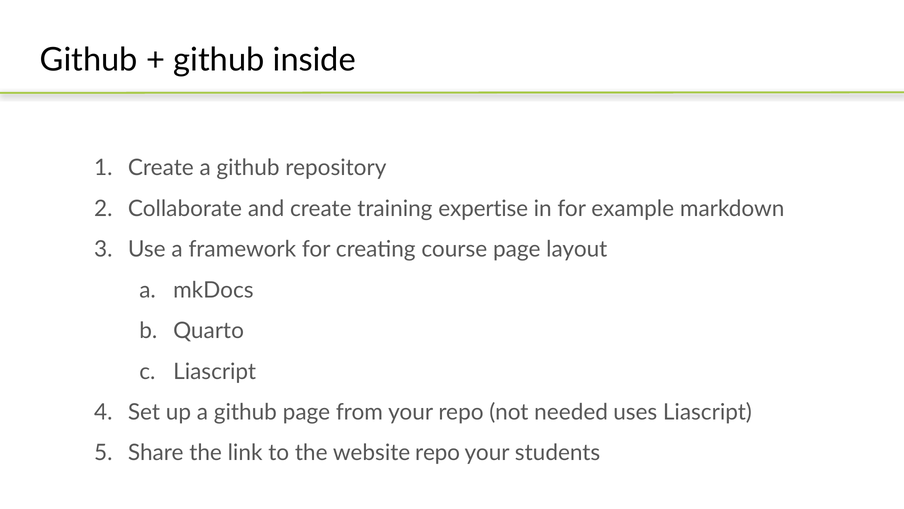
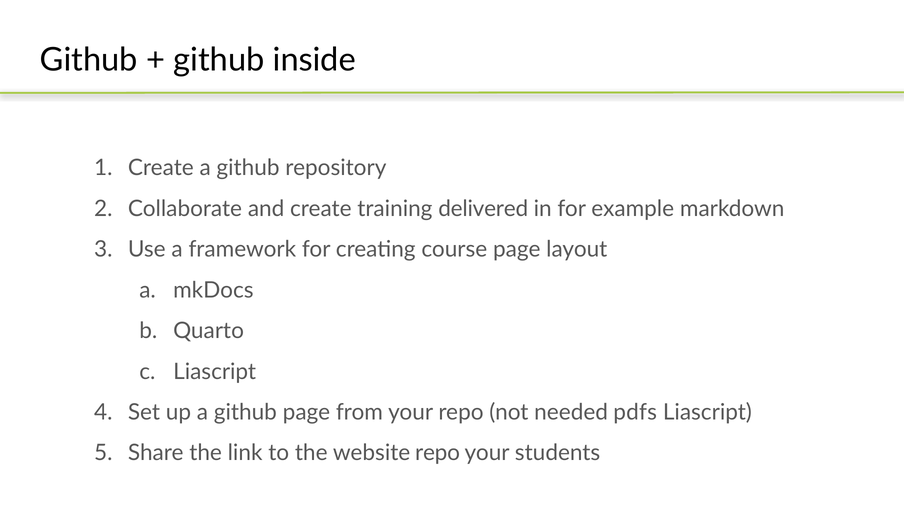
expertise: expertise -> delivered (483, 208)
uses: uses -> pdfs (635, 412)
